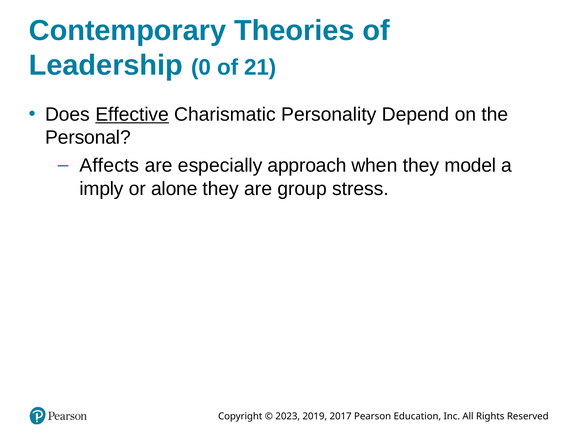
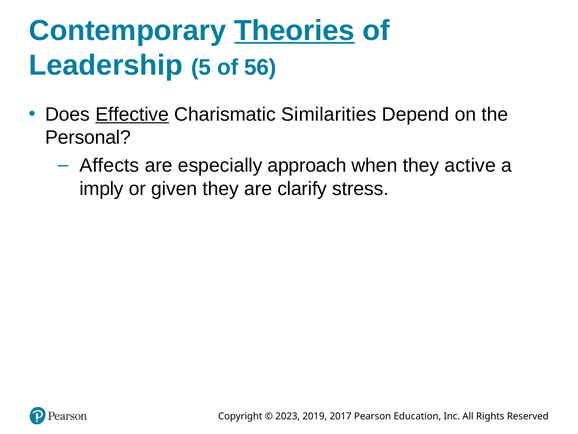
Theories underline: none -> present (294, 30)
0: 0 -> 5 (201, 67)
21: 21 -> 56 (260, 67)
Personality: Personality -> Similarities (329, 114)
model: model -> active (470, 165)
alone: alone -> given (174, 189)
group: group -> clarify (302, 189)
